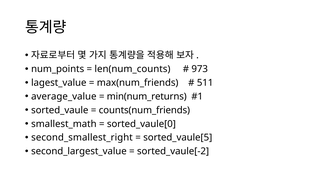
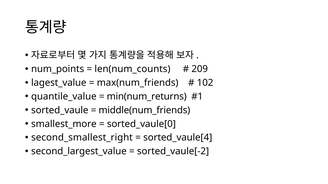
973: 973 -> 209 (200, 69)
511: 511 -> 102 (205, 83)
average_value: average_value -> quantile_value (64, 97)
counts(num_friends: counts(num_friends -> middle(num_friends (144, 110)
smallest_math: smallest_math -> smallest_more (64, 124)
sorted_vaule[5: sorted_vaule[5 -> sorted_vaule[4 (178, 138)
